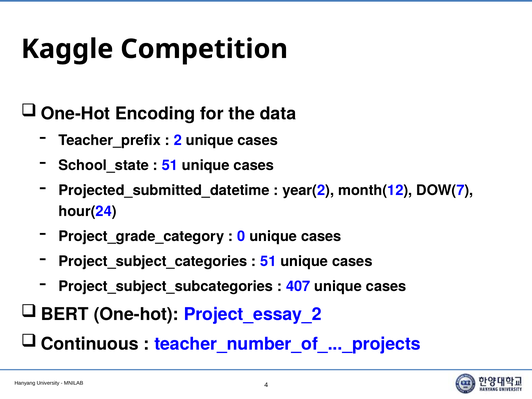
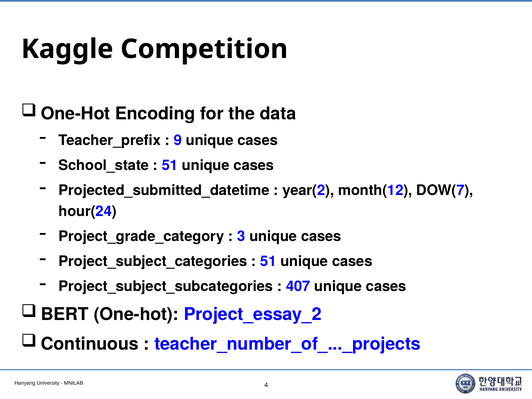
2: 2 -> 9 (178, 140)
0: 0 -> 3 (241, 236)
